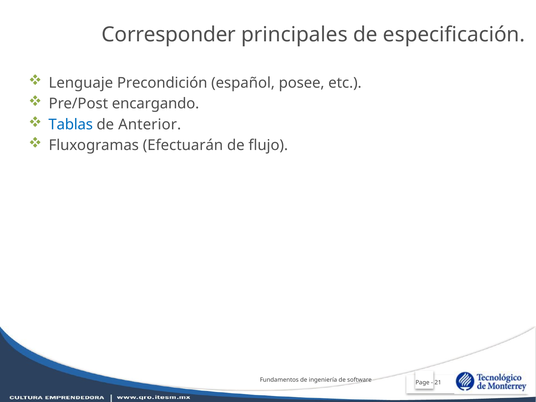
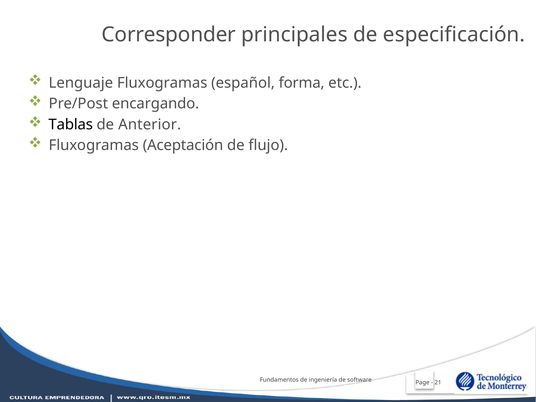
Lenguaje Precondición: Precondición -> Fluxogramas (162, 83)
posee: posee -> forma (302, 83)
Tablas colour: blue -> black (71, 125)
Efectuarán: Efectuarán -> Aceptación (183, 145)
